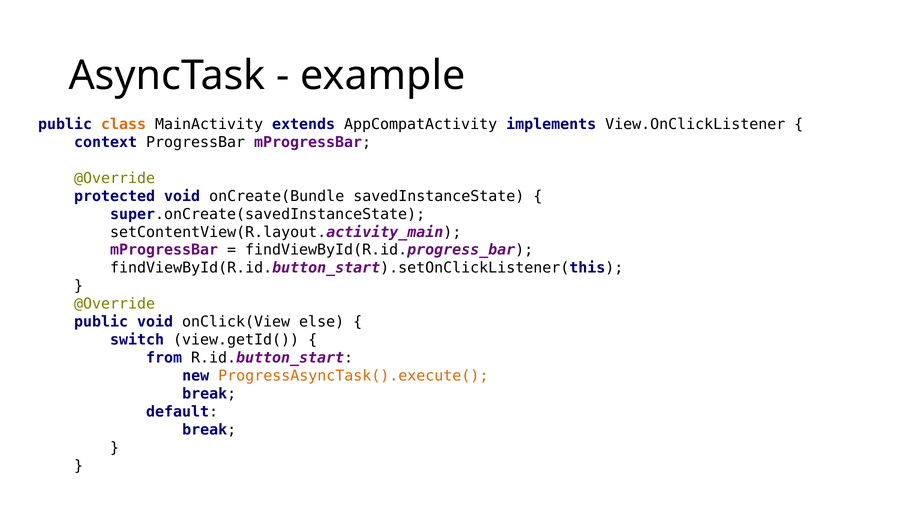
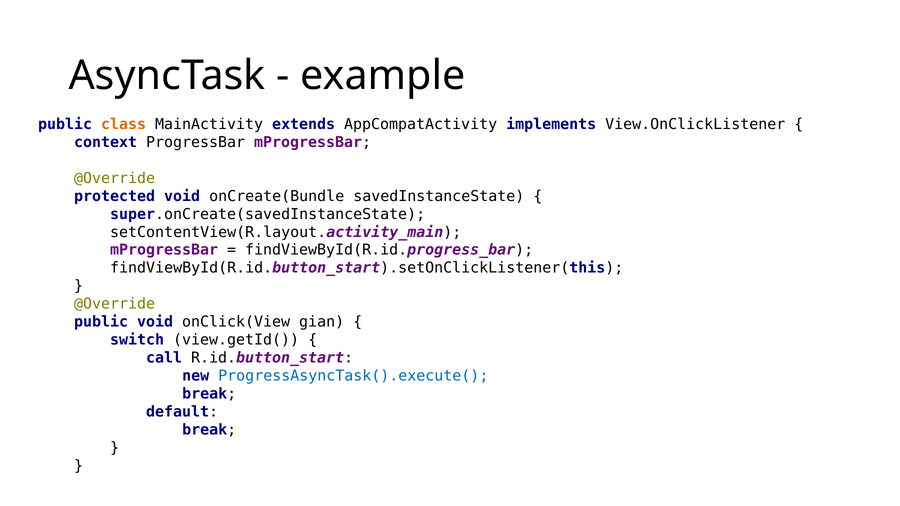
else: else -> gian (322, 322)
from: from -> call (164, 358)
ProgressAsyncTask().execute( colour: orange -> blue (353, 376)
